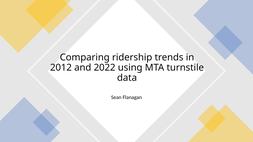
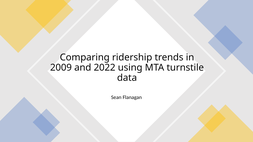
2012: 2012 -> 2009 (61, 68)
